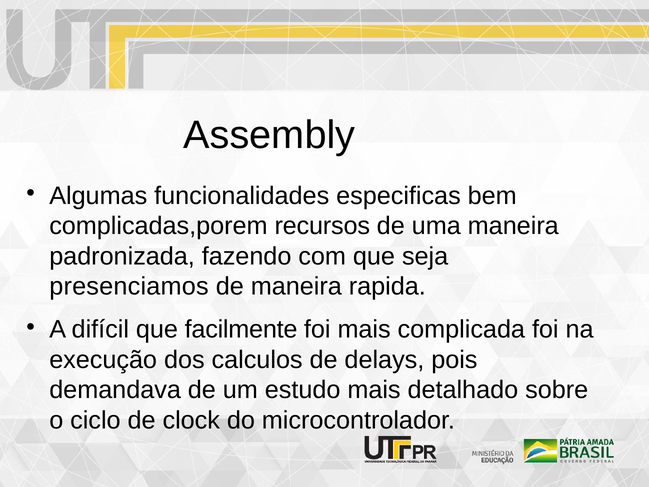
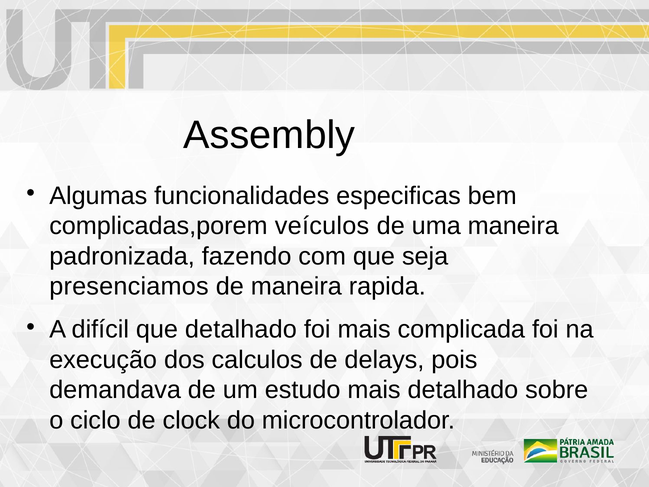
recursos: recursos -> veículos (322, 226)
que facilmente: facilmente -> detalhado (241, 329)
